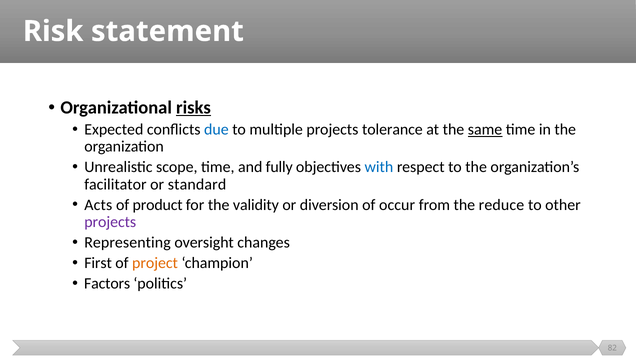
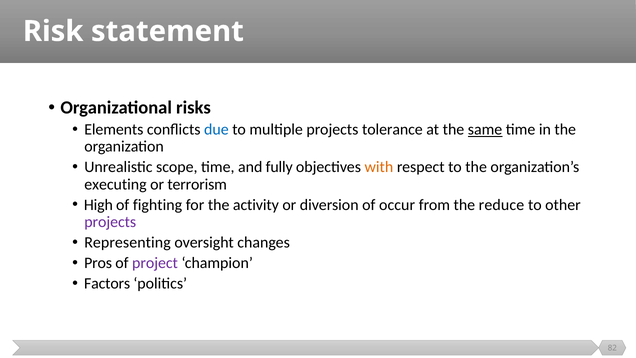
risks underline: present -> none (193, 108)
Expected: Expected -> Elements (114, 129)
with colour: blue -> orange (379, 167)
facilitator: facilitator -> executing (115, 184)
standard: standard -> terrorism (197, 184)
Acts: Acts -> High (98, 205)
product: product -> fighting (158, 205)
validity: validity -> activity (256, 205)
First: First -> Pros (98, 263)
project colour: orange -> purple (155, 263)
